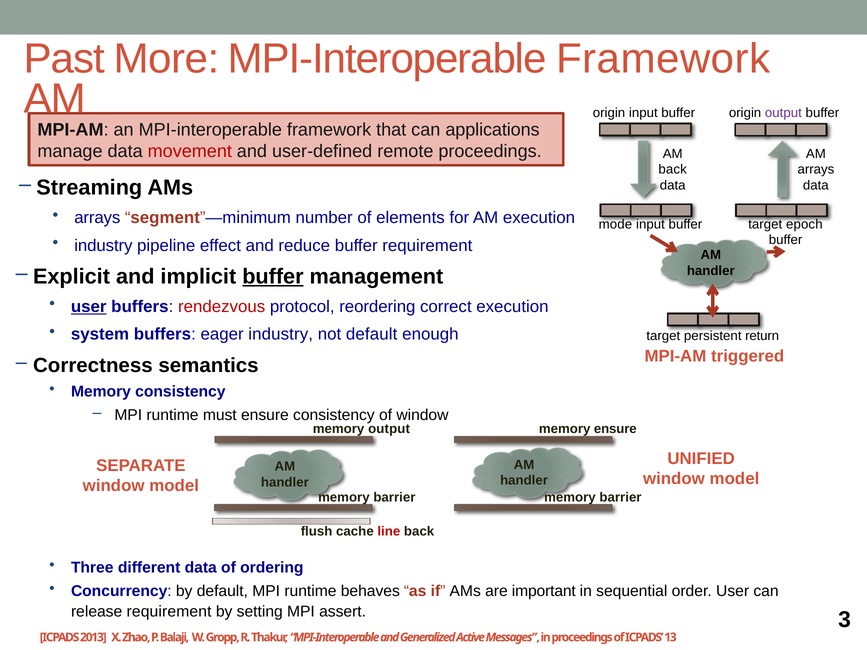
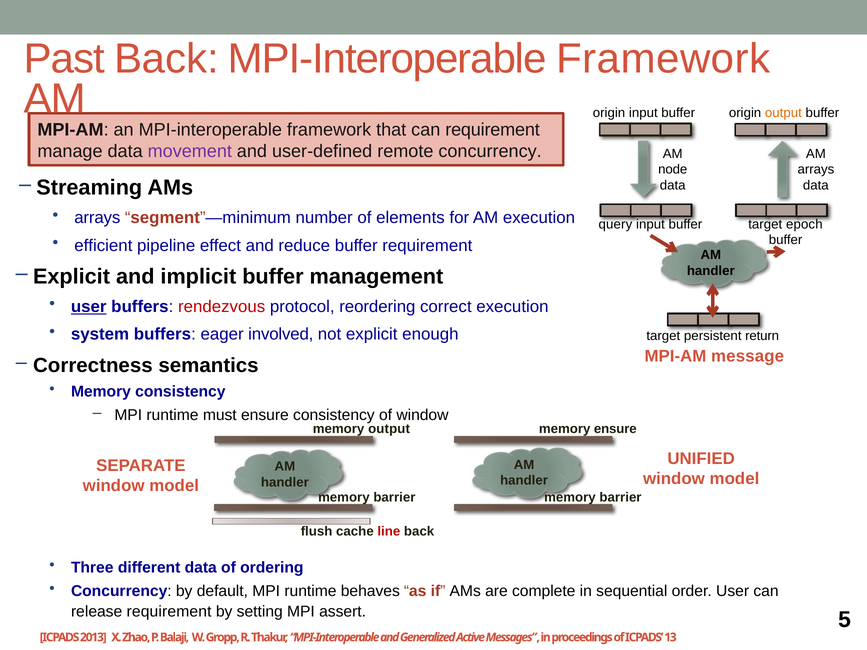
Past More: More -> Back (166, 59)
output colour: purple -> orange (783, 113)
can applications: applications -> requirement (493, 130)
movement colour: red -> purple (190, 151)
remote proceedings: proceedings -> concurrency (490, 151)
back: back -> node (673, 170)
mode: mode -> query (615, 224)
industry: industry -> efficient (103, 246)
buffer underline: present -> none (273, 277)
eager industry: industry -> involved (281, 334)
not default: default -> explicit (372, 334)
triggered: triggered -> message (748, 356)
important: important -> complete (544, 591)
3: 3 -> 5 (845, 620)
